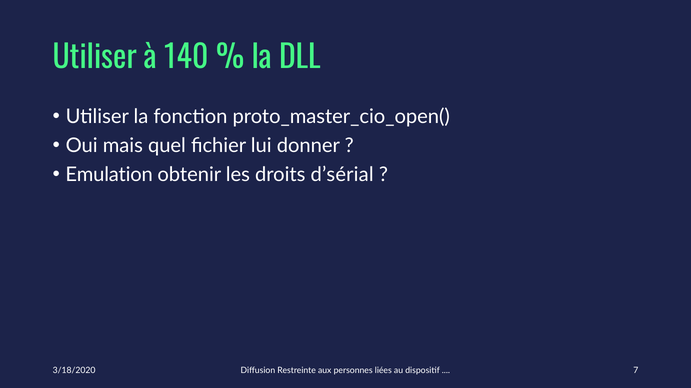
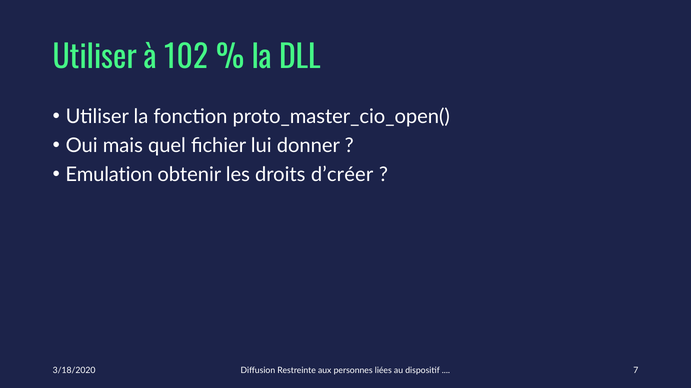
140: 140 -> 102 (186, 58)
d’sérial: d’sérial -> d’créer (342, 175)
